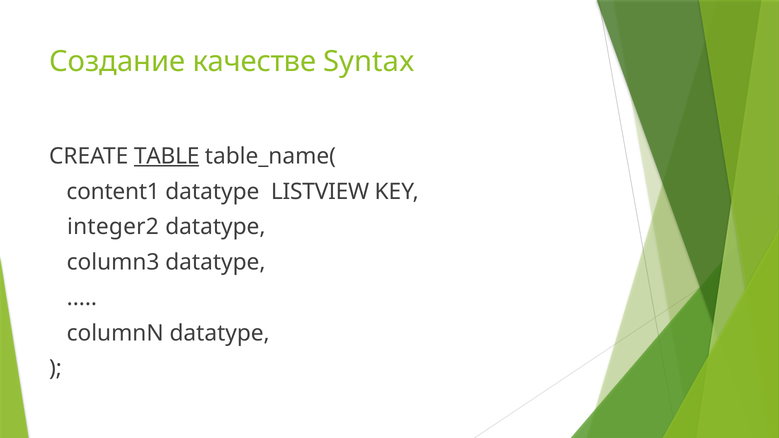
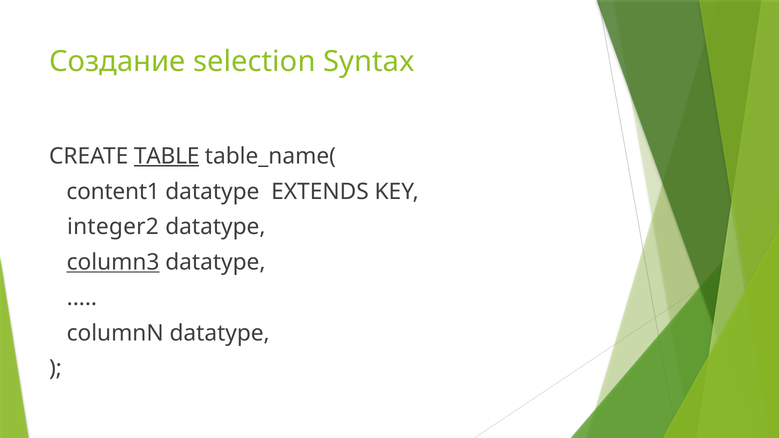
качестве: качестве -> selection (254, 61)
LISTVIEW: LISTVIEW -> EXTENDS (320, 192)
column3 underline: none -> present (113, 262)
